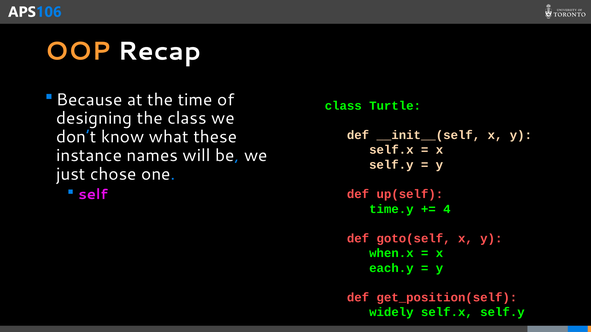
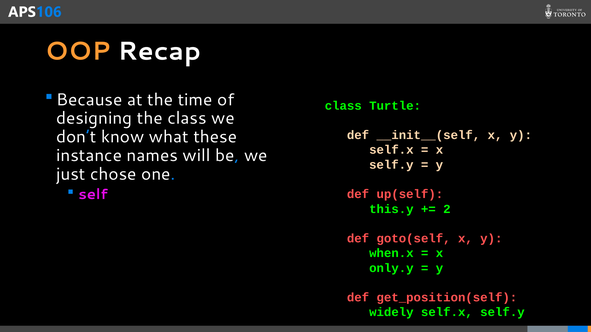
time.y: time.y -> this.y (391, 209)
4: 4 -> 2 (447, 209)
each.y: each.y -> only.y (391, 268)
